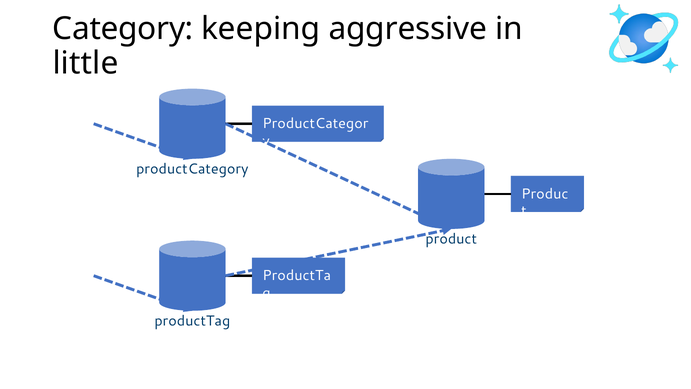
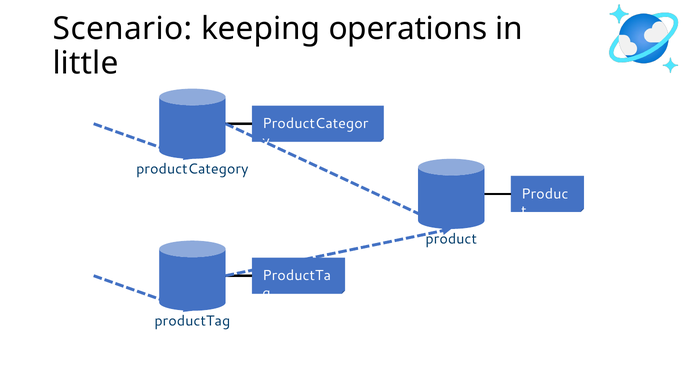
Category: Category -> Scenario (123, 29)
aggressive: aggressive -> operations (408, 29)
